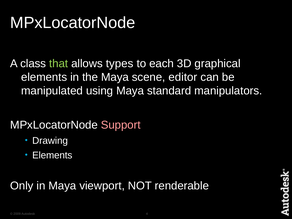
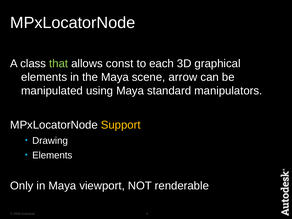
types: types -> const (120, 64)
editor: editor -> arrow (183, 77)
Support colour: pink -> yellow (121, 125)
